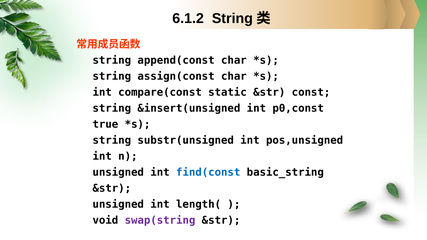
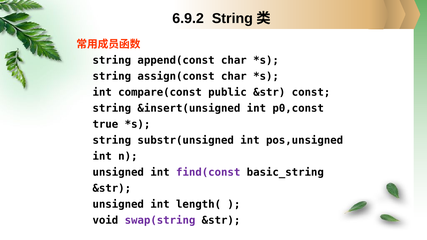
6.1.2: 6.1.2 -> 6.9.2 (188, 19)
static: static -> public (227, 92)
find(const colour: blue -> purple (208, 173)
